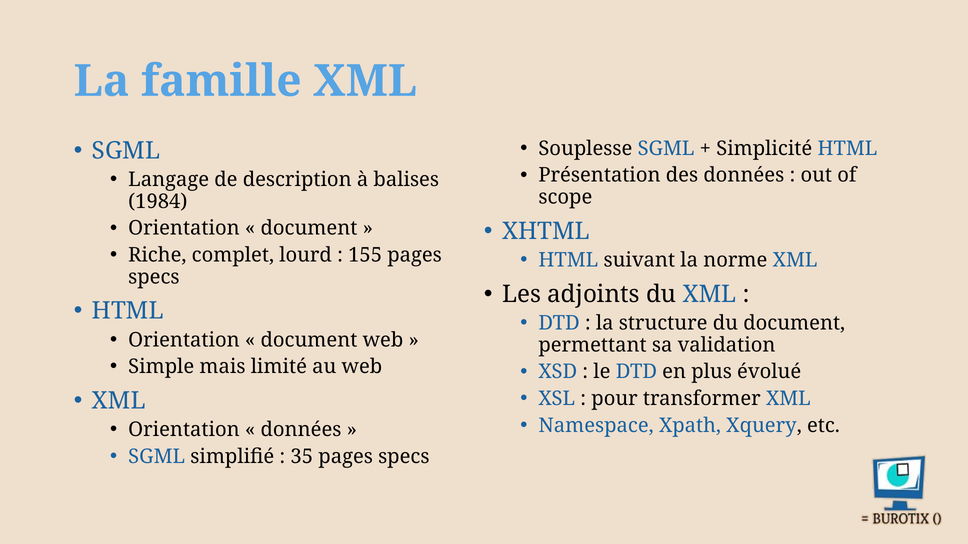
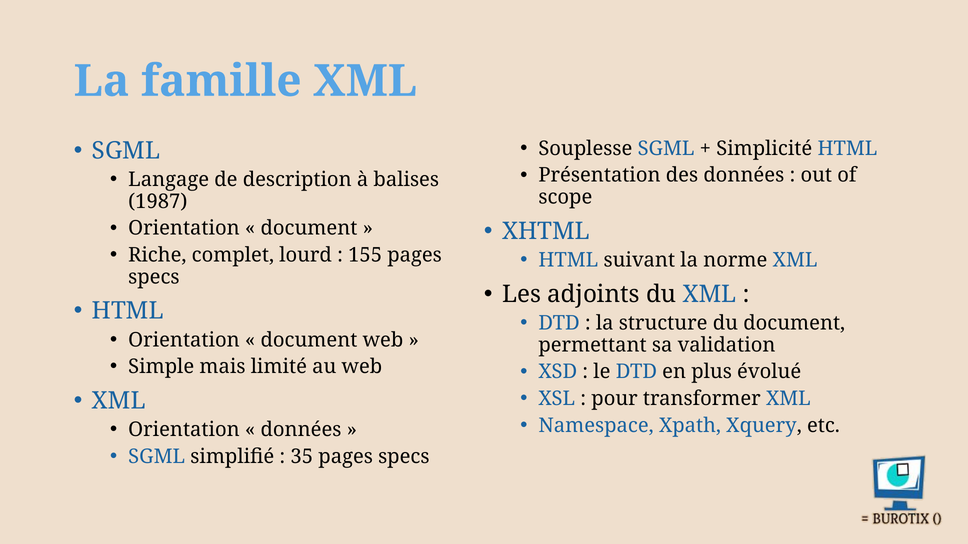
1984: 1984 -> 1987 (158, 202)
